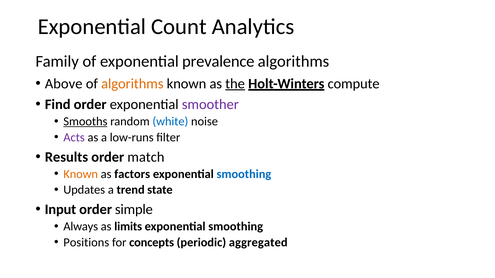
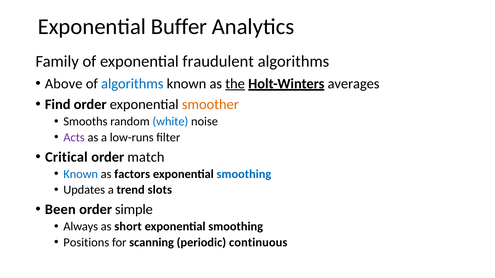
Count: Count -> Buffer (179, 27)
prevalence: prevalence -> fraudulent (218, 62)
algorithms colour: orange -> blue (132, 84)
compute: compute -> averages (354, 84)
smoother colour: purple -> orange (210, 105)
Smooths underline: present -> none (85, 122)
Results: Results -> Critical (66, 157)
Known colour: orange -> blue (81, 174)
state: state -> slots (160, 190)
Input: Input -> Been (60, 210)
limits: limits -> short (128, 227)
concepts: concepts -> scanning (152, 243)
aggregated: aggregated -> continuous (258, 243)
